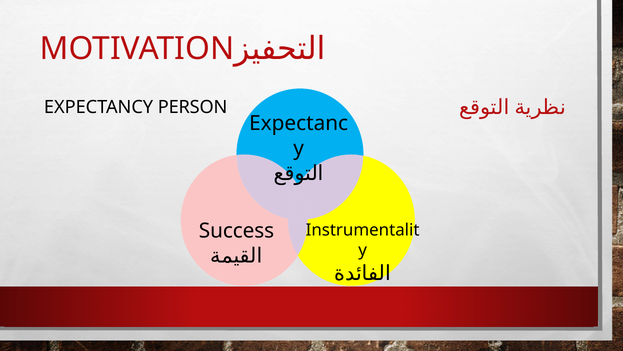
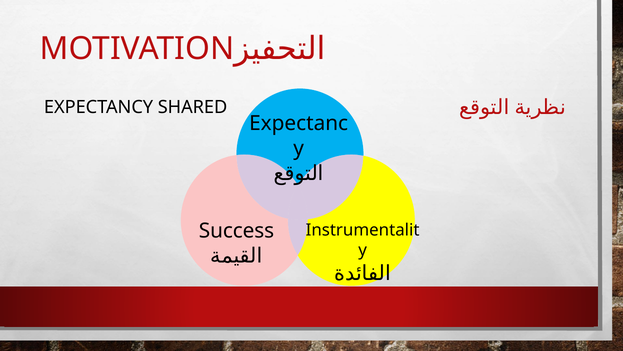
PERSON: PERSON -> SHARED (193, 107)
